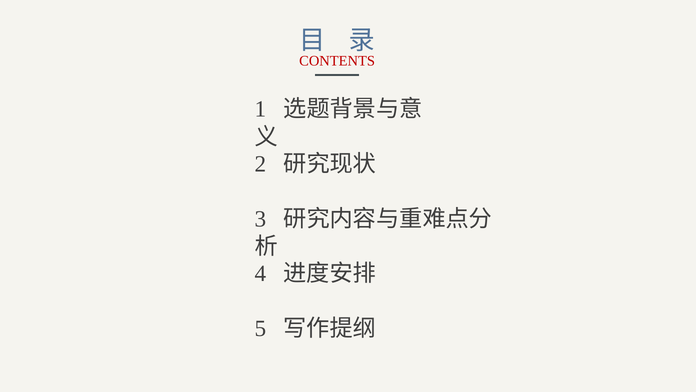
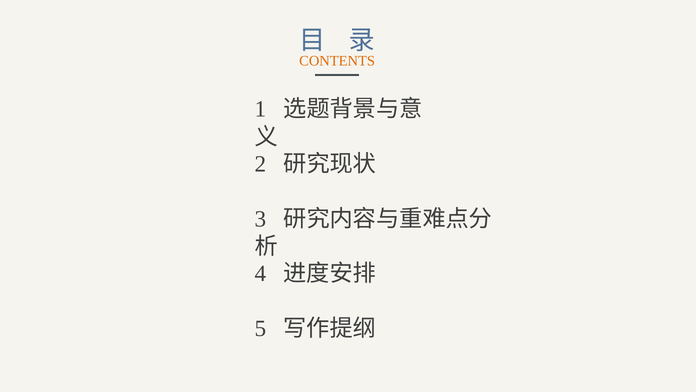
CONTENTS colour: red -> orange (337, 61)
